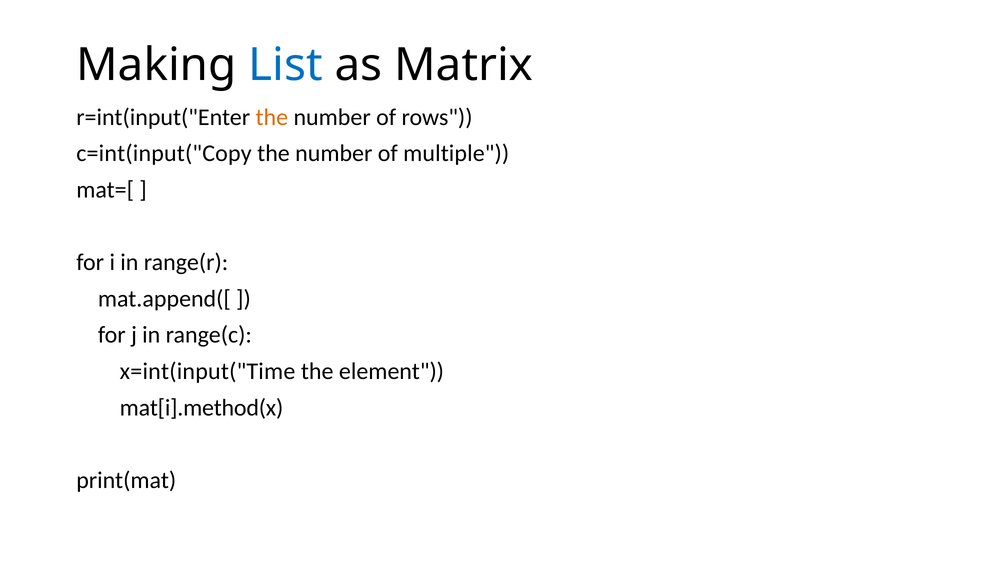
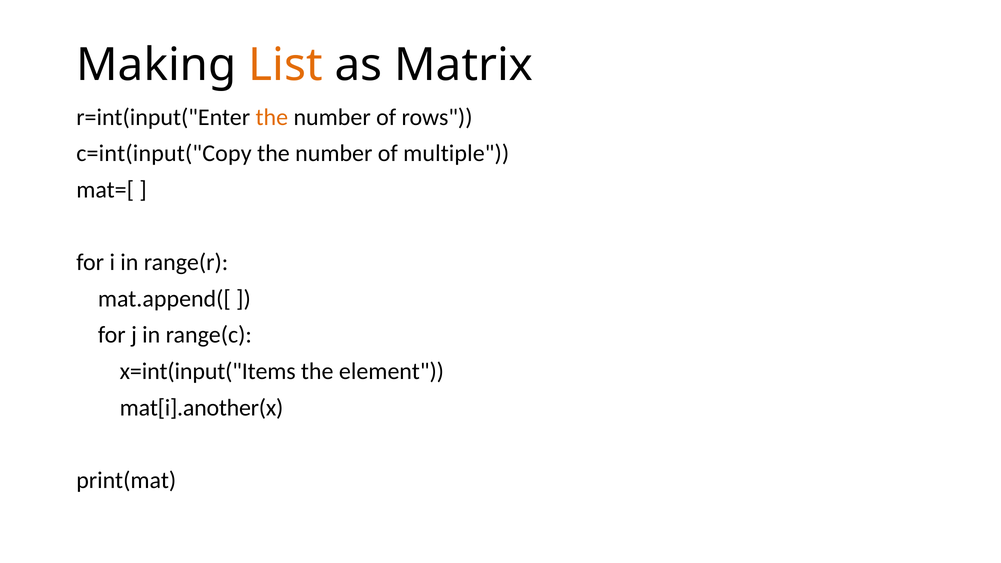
List colour: blue -> orange (286, 65)
x=int(input("Time: x=int(input("Time -> x=int(input("Items (208, 371)
mat[i].method(x: mat[i].method(x -> mat[i].another(x (202, 408)
